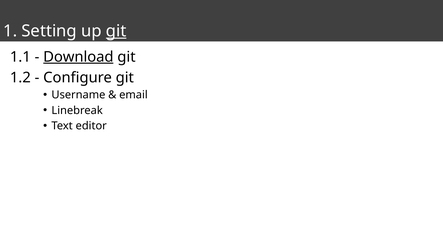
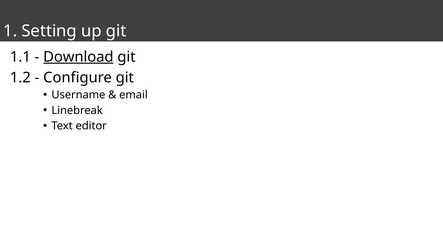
git underline: present -> none (116, 31)
